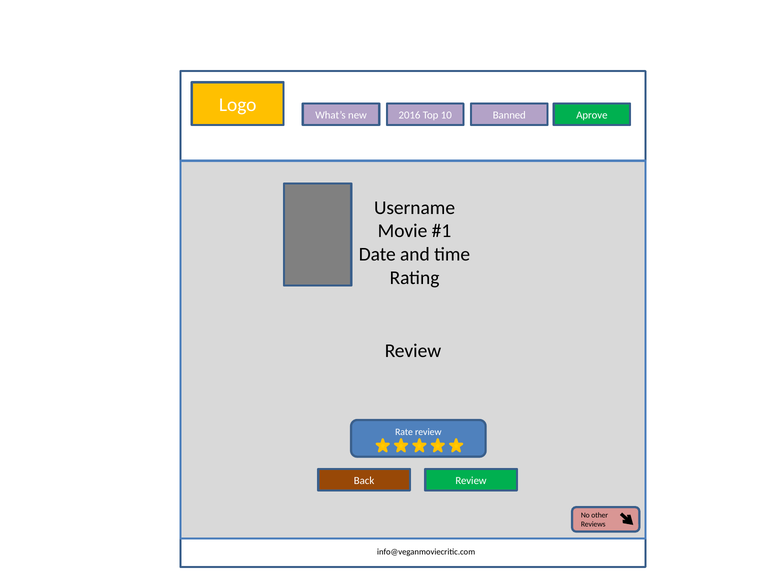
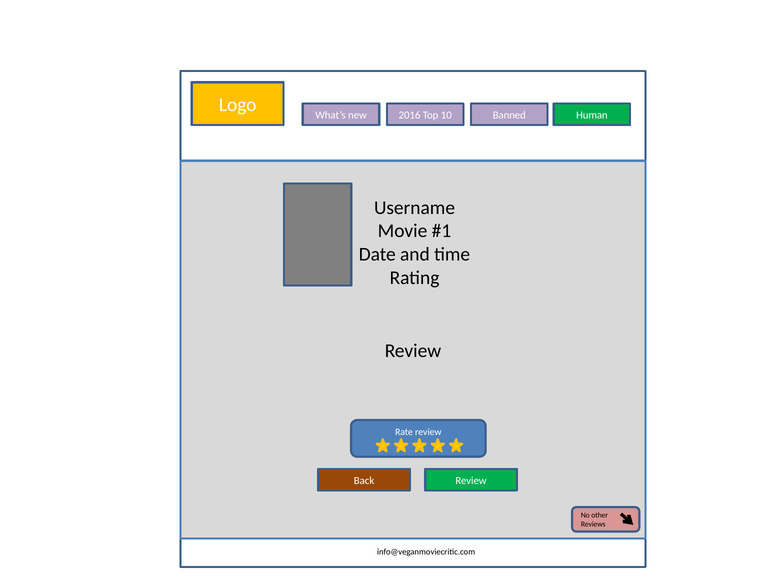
Aprove: Aprove -> Human (592, 115)
